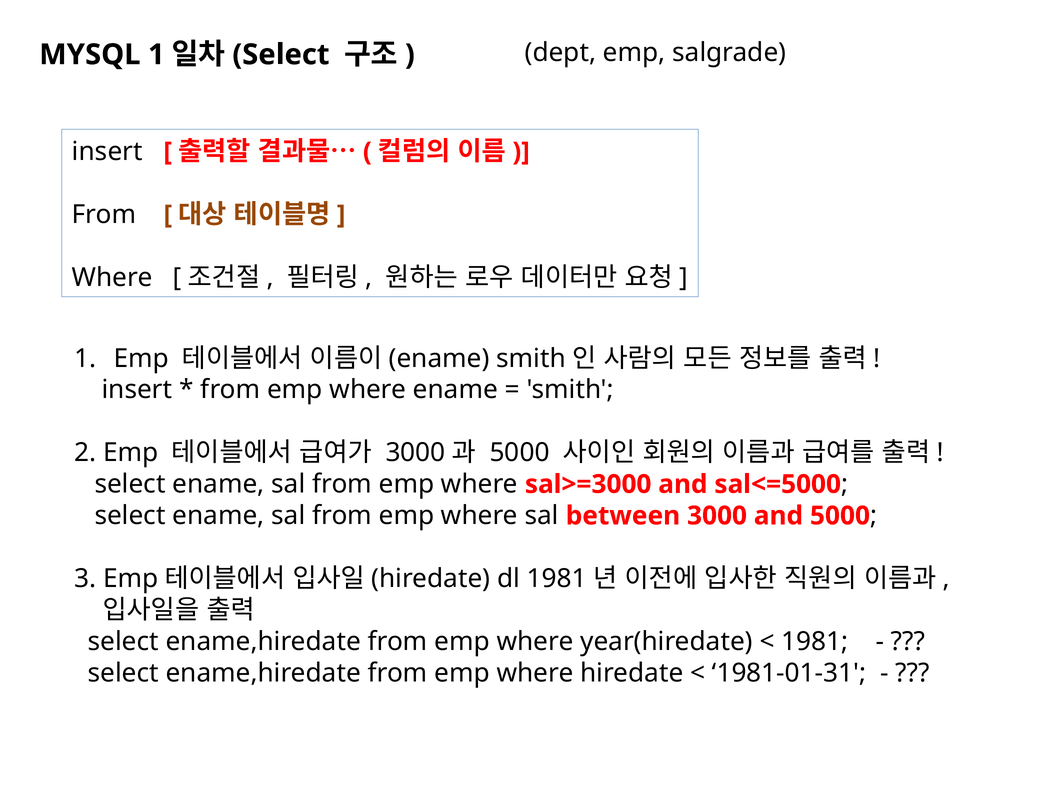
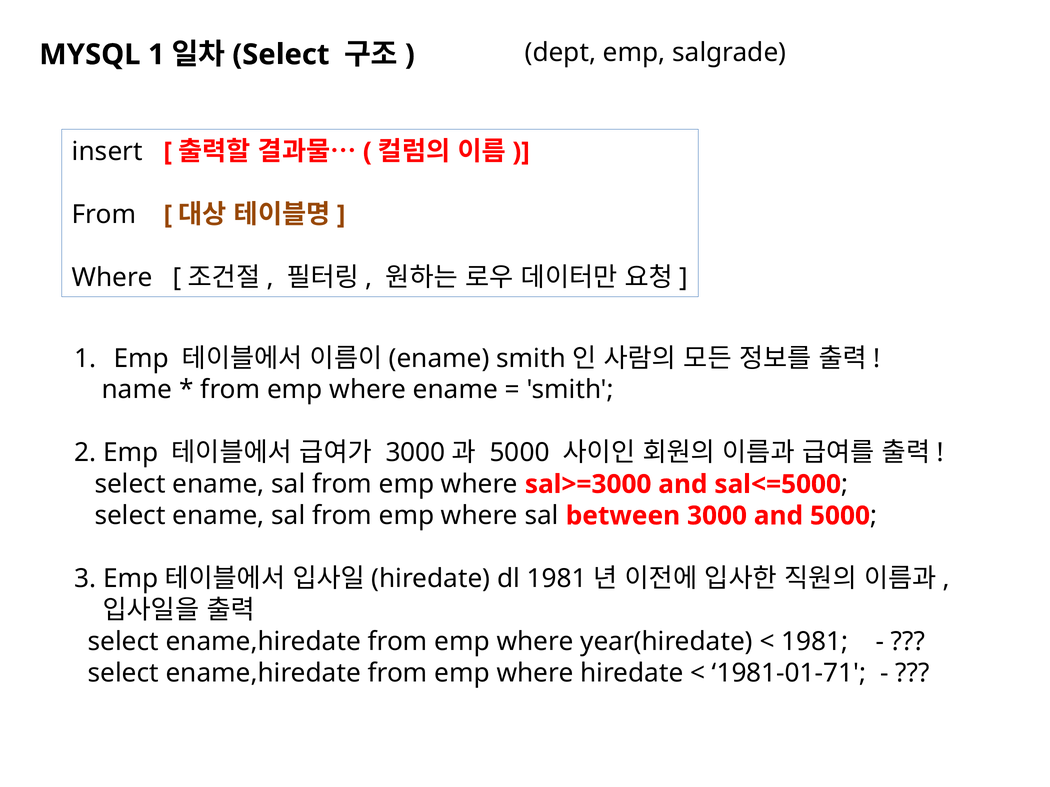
insert: insert -> name (137, 390)
1981-01-31: 1981-01-31 -> 1981-01-71 (789, 674)
